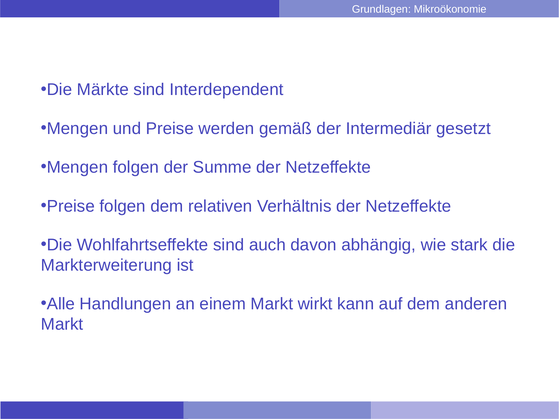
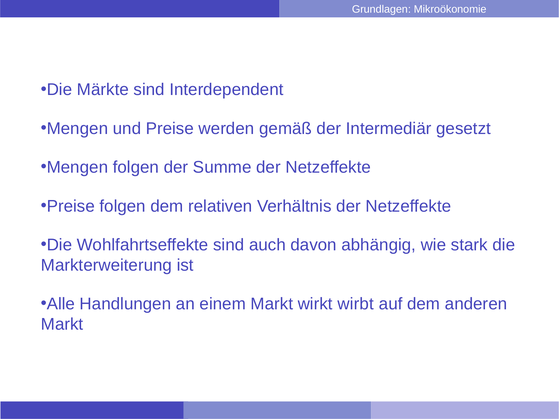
kann: kann -> wirbt (356, 304)
